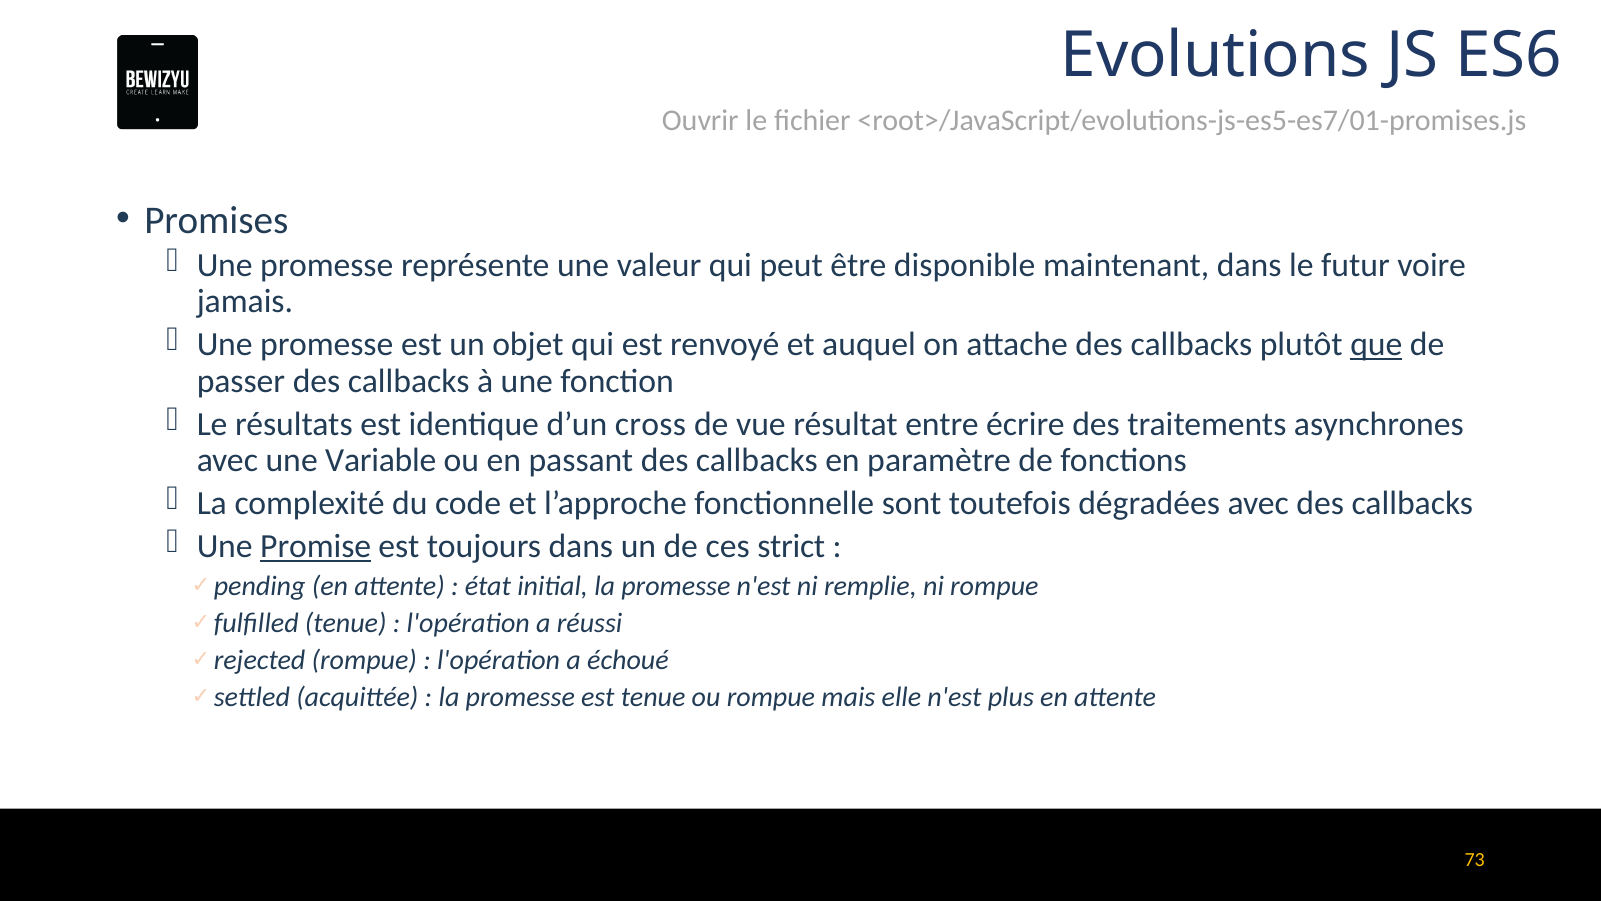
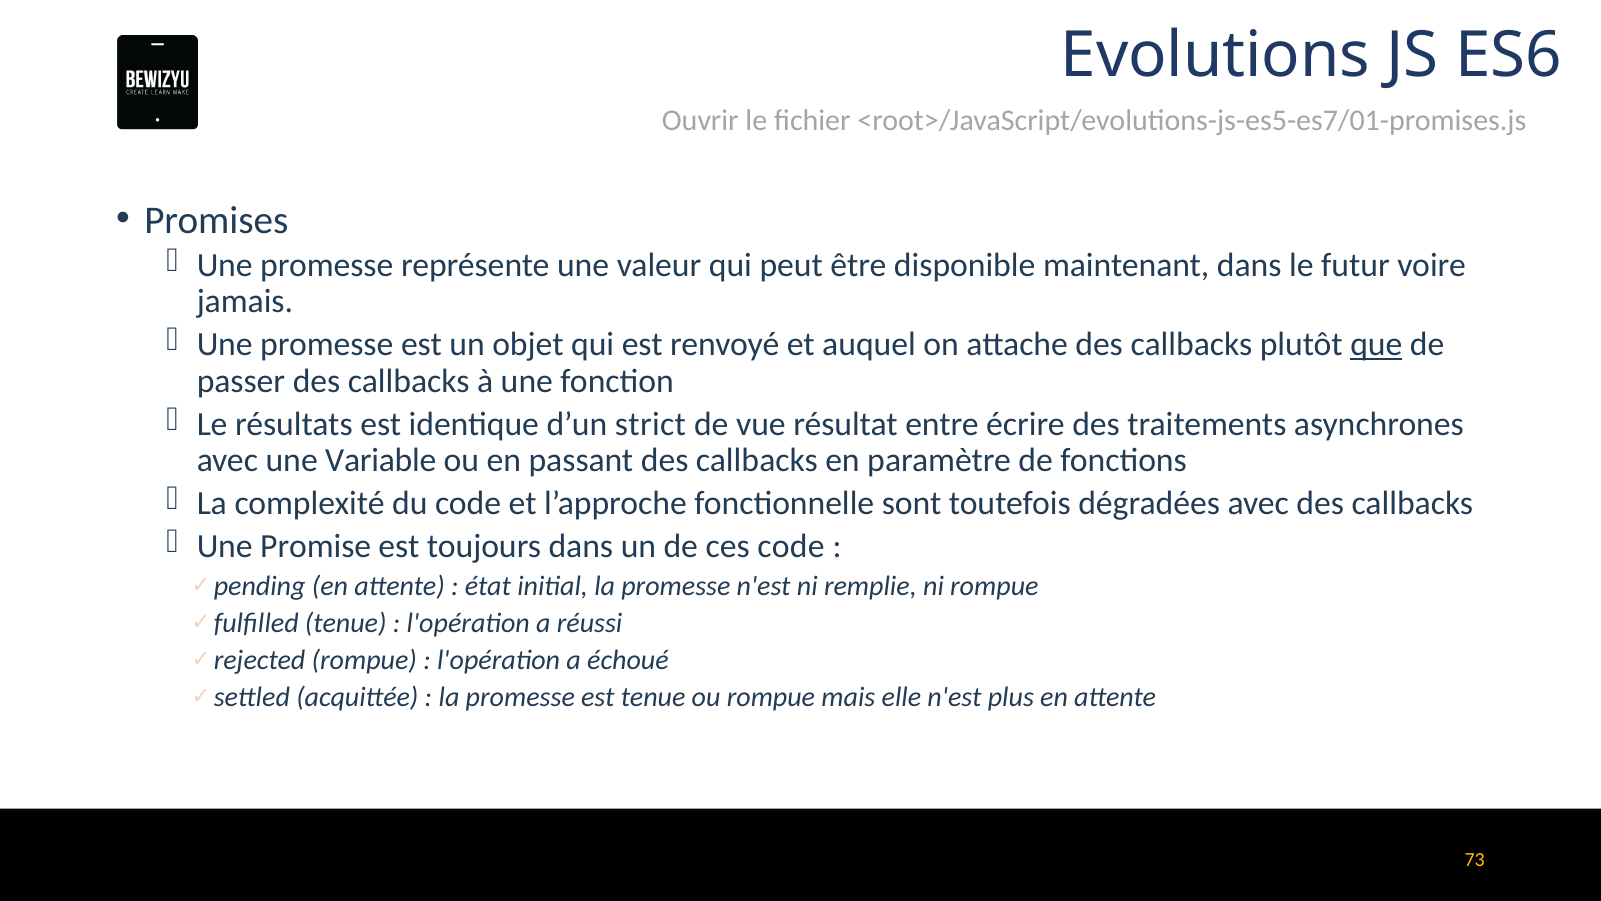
cross: cross -> strict (650, 424)
Promise underline: present -> none (316, 546)
ces strict: strict -> code (791, 546)
